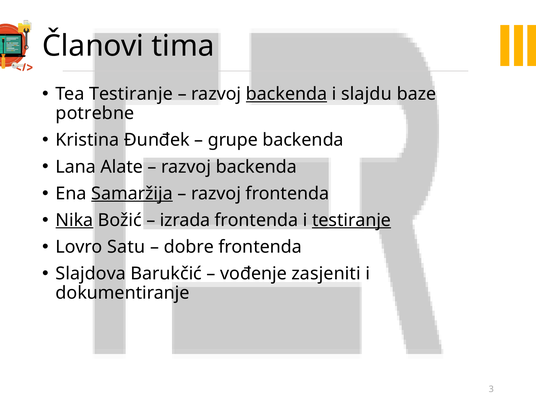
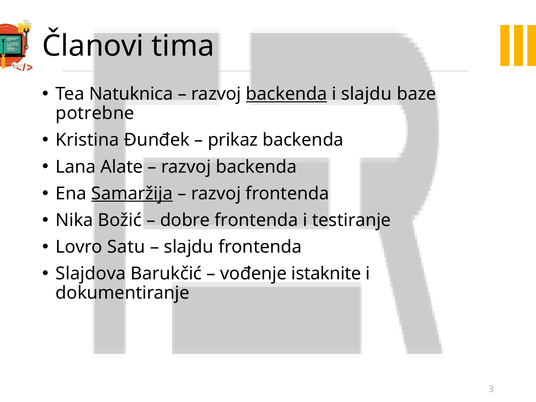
Tea Testiranje: Testiranje -> Natuknica (131, 94)
grupe: grupe -> prikaz (233, 140)
Nika underline: present -> none (74, 220)
izrada: izrada -> dobre (185, 220)
testiranje underline: present -> none (352, 220)
dobre: dobre -> slajdu (189, 247)
zasjeniti: zasjeniti -> istaknite (326, 274)
